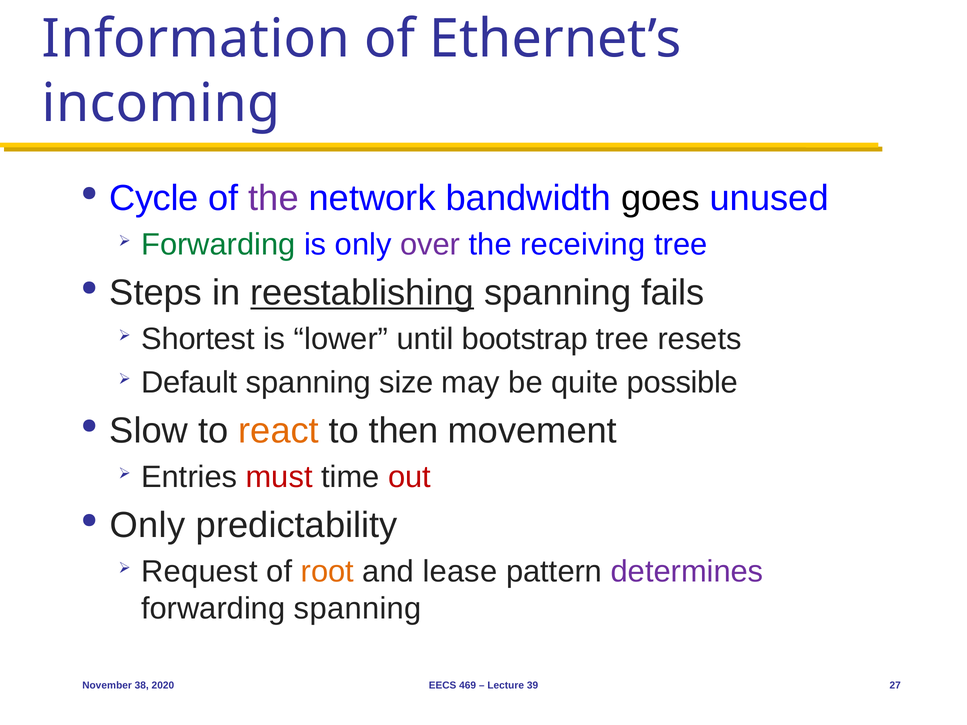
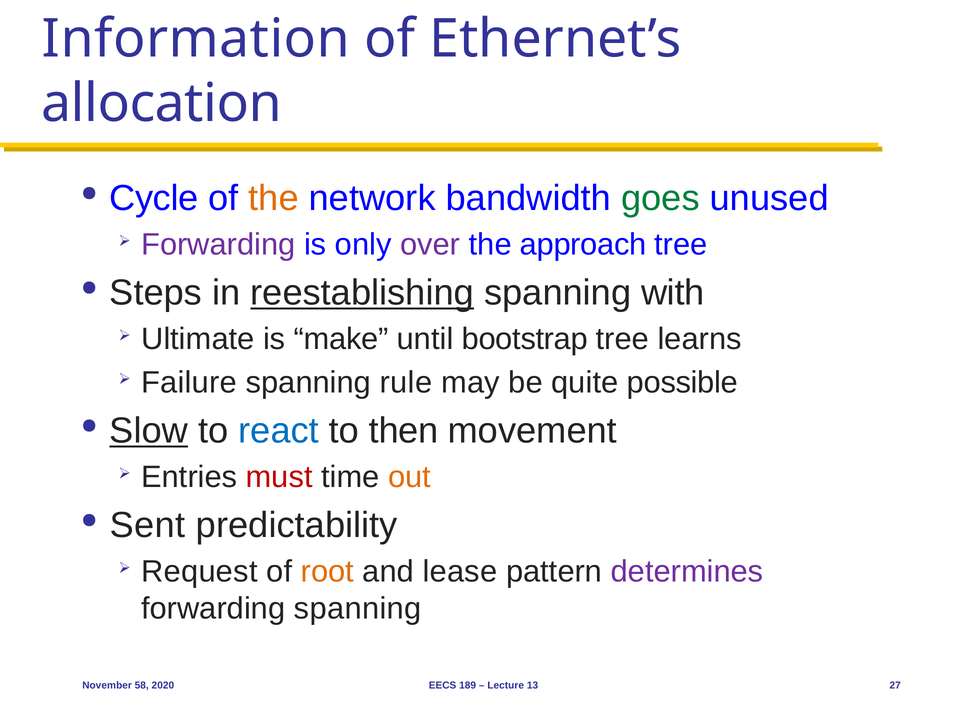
incoming: incoming -> allocation (162, 104)
the colour: purple -> orange (274, 198)
goes colour: black -> green (660, 198)
Forwarding colour: green -> purple (218, 245)
receiving: receiving -> approach (583, 245)
fails: fails -> with (673, 293)
Shortest: Shortest -> Ultimate (198, 339)
lower: lower -> make (341, 339)
resets: resets -> learns (700, 339)
Default: Default -> Failure (189, 383)
size: size -> rule (406, 383)
Slow underline: none -> present (149, 431)
react colour: orange -> blue (279, 431)
out colour: red -> orange (410, 477)
Only: Only -> Sent (148, 526)
38: 38 -> 58 (142, 686)
469: 469 -> 189 (468, 686)
39: 39 -> 13 (533, 686)
